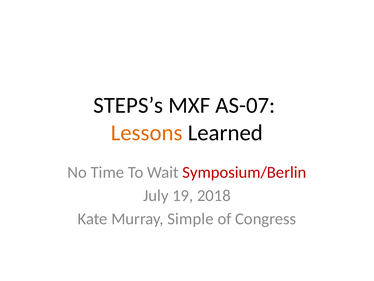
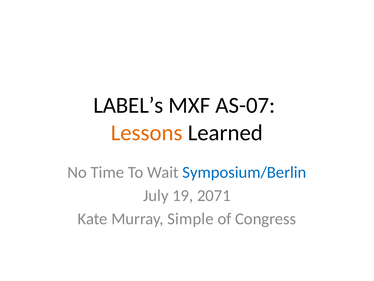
STEPS’s: STEPS’s -> LABEL’s (128, 105)
Symposium/Berlin colour: red -> blue (244, 172)
2018: 2018 -> 2071 (214, 195)
